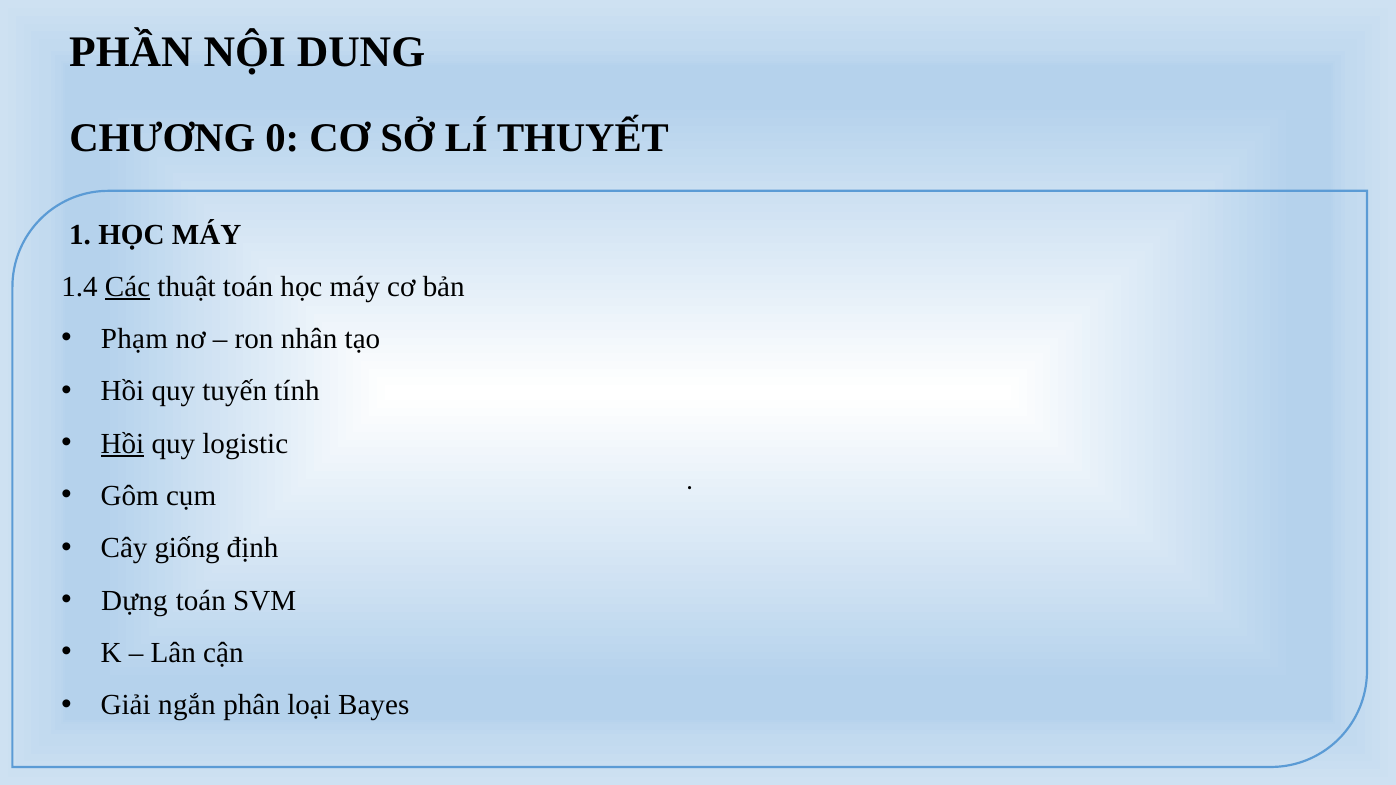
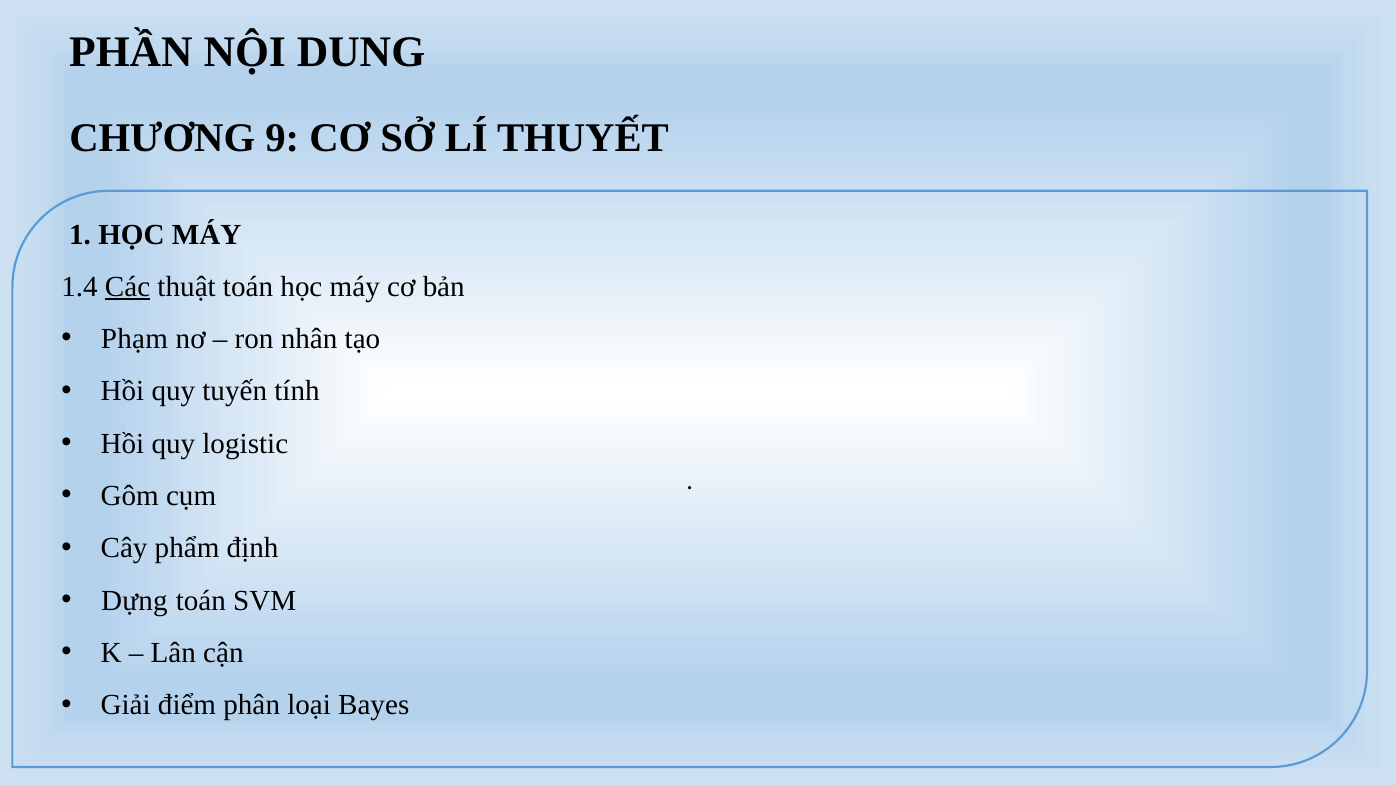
0: 0 -> 9 (282, 139)
Hồi underline: present -> none (122, 444)
giống: giống -> phẩm (187, 548)
ngắn: ngắn -> điểm (187, 705)
